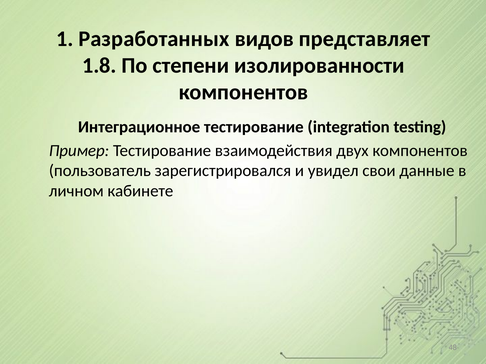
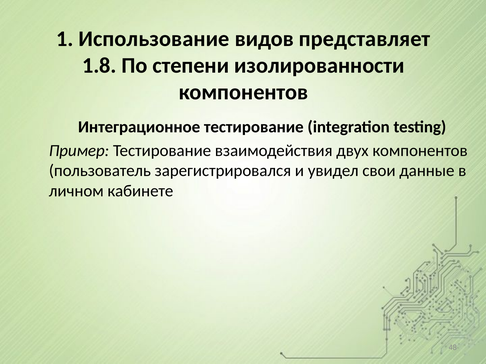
Разработанных: Разработанных -> Использование (154, 39)
